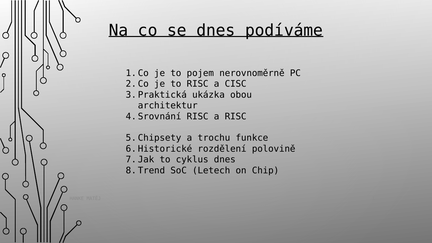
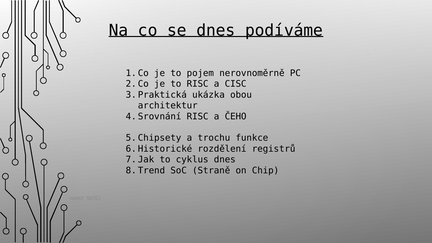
a RISC: RISC -> ČEHO (236, 116)
polovině: polovině -> registrů (274, 149)
Letech: Letech -> Straně (211, 170)
